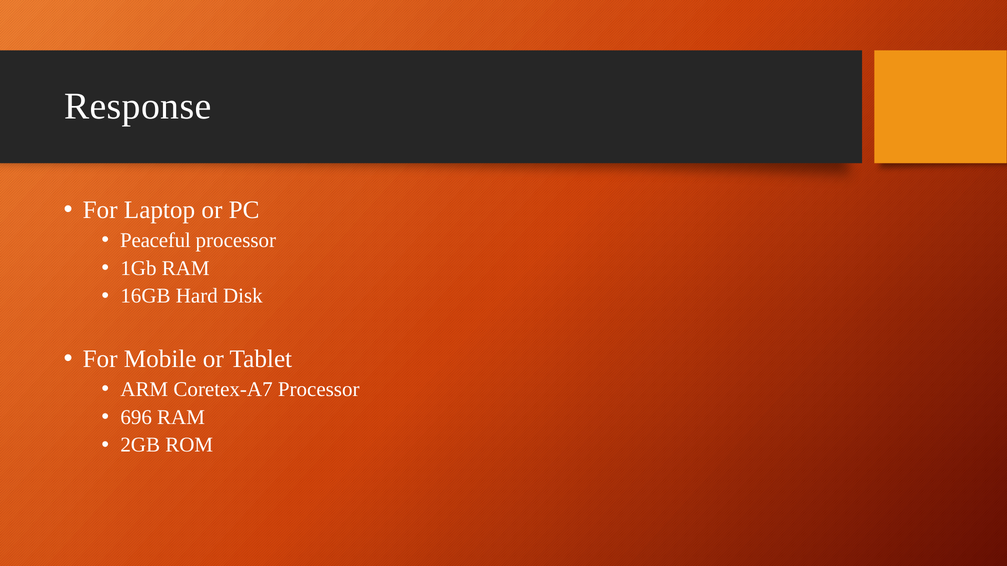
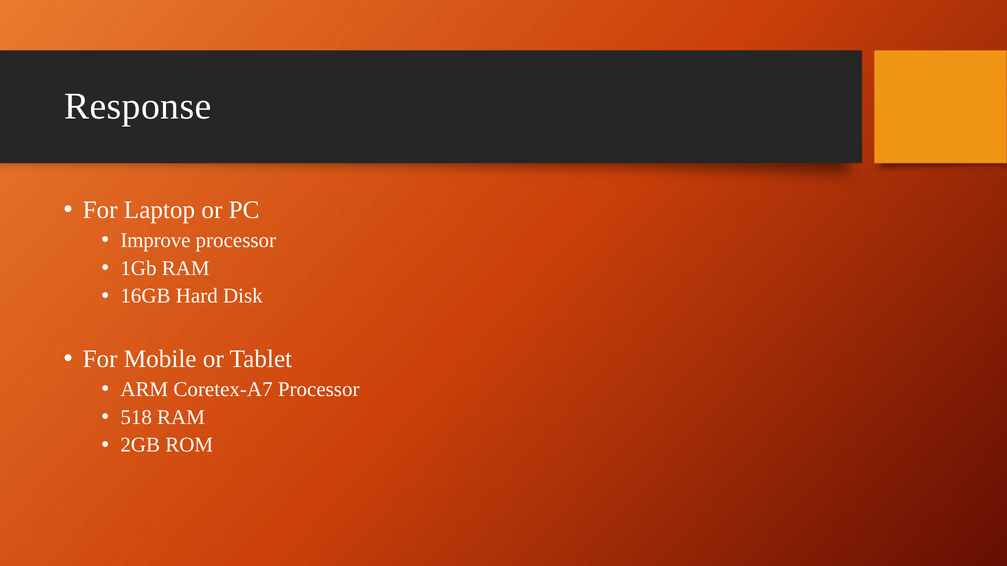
Peaceful: Peaceful -> Improve (155, 240)
696: 696 -> 518 (136, 418)
